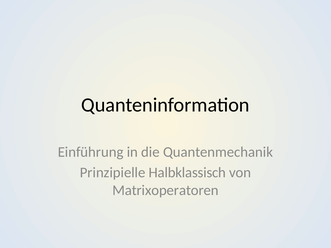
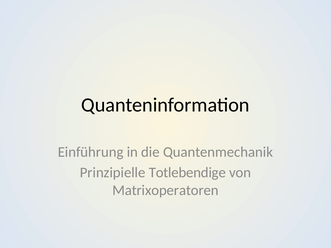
Halbklassisch: Halbklassisch -> Totlebendige (187, 173)
